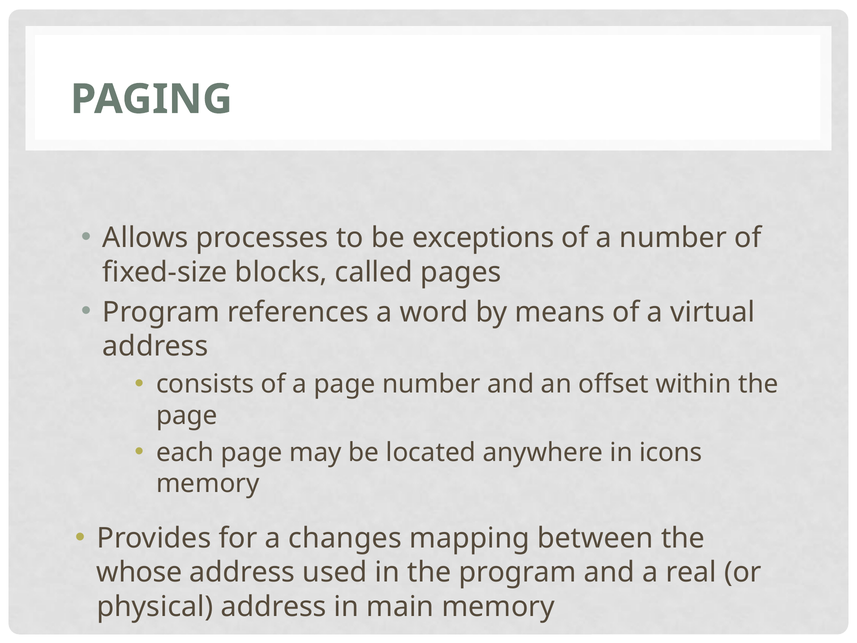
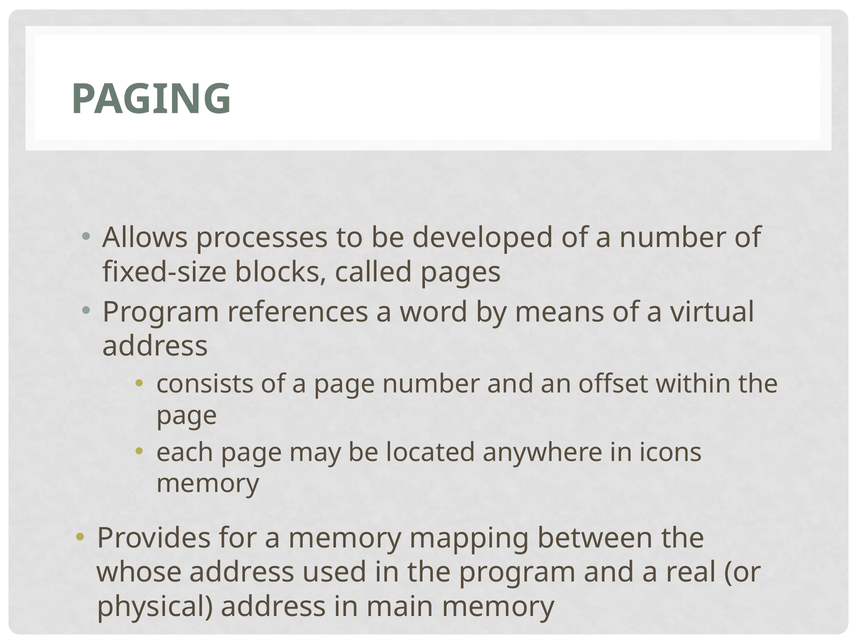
exceptions: exceptions -> developed (483, 238)
a changes: changes -> memory (345, 538)
